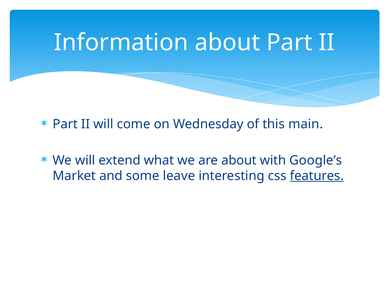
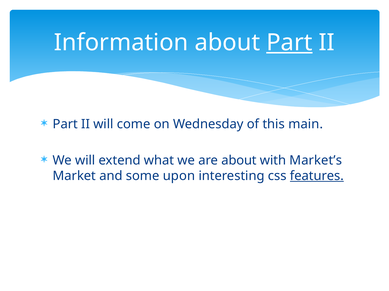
Part underline: none -> present (289, 43)
Google’s: Google’s -> Market’s (316, 161)
leave: leave -> upon (179, 176)
